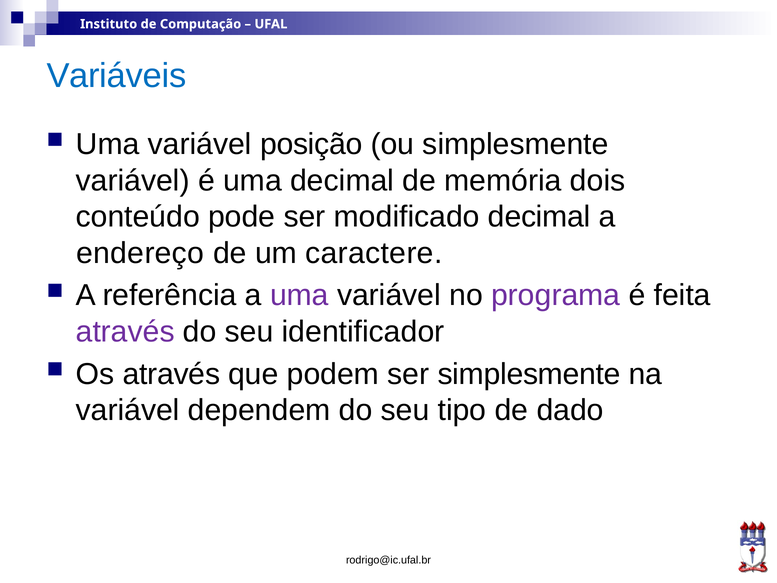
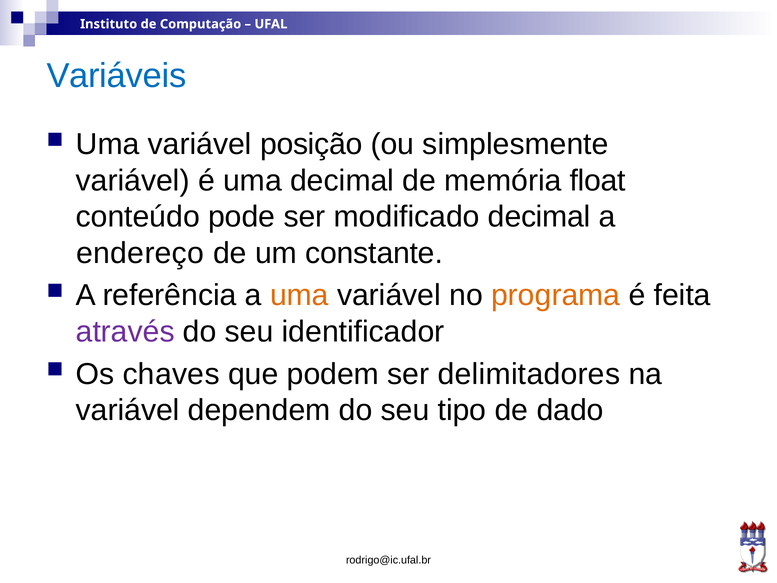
dois: dois -> float (598, 180)
caractere: caractere -> constante (374, 253)
uma colour: purple -> orange (299, 295)
programa colour: purple -> orange (556, 295)
Os através: através -> chaves (171, 374)
ser simplesmente: simplesmente -> delimitadores (529, 374)
